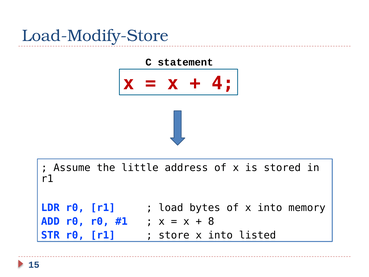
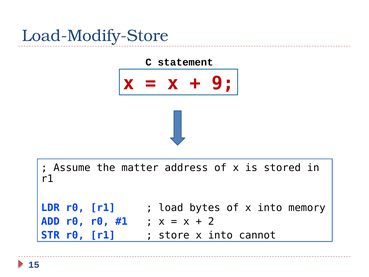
4: 4 -> 9 (223, 83)
little: little -> matter (140, 168)
8: 8 -> 2 (211, 221)
listed: listed -> cannot (257, 235)
